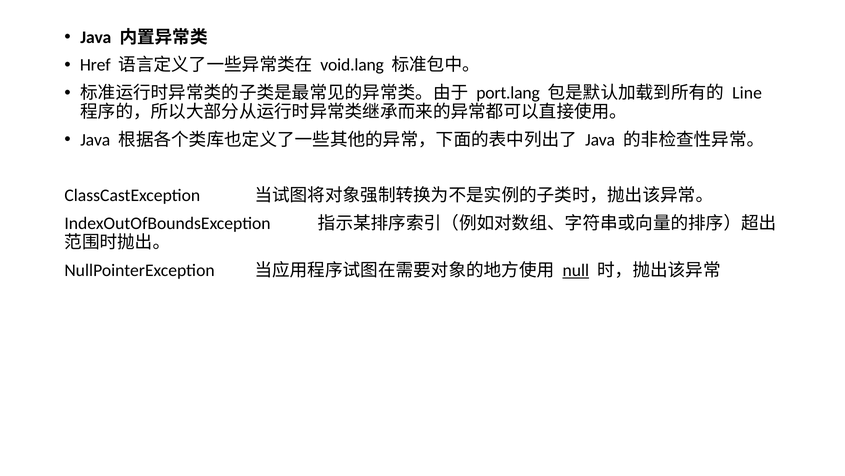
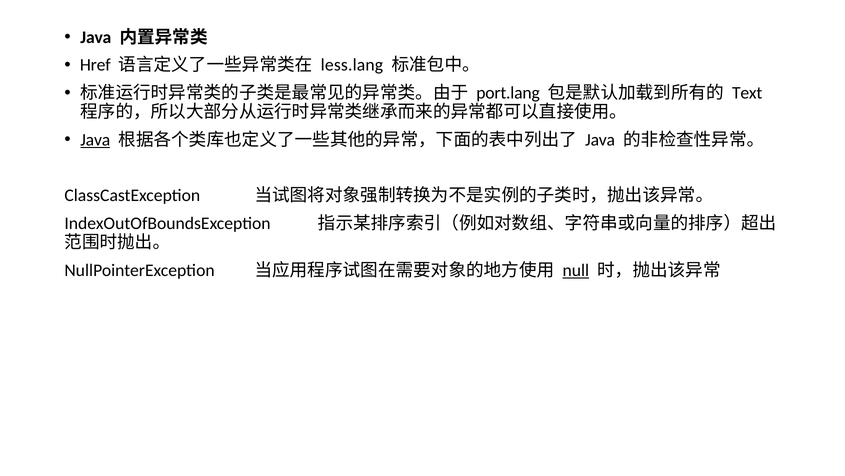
void.lang: void.lang -> less.lang (352, 65)
Line: Line -> Text (747, 93)
Java underline: none -> present (95, 140)
